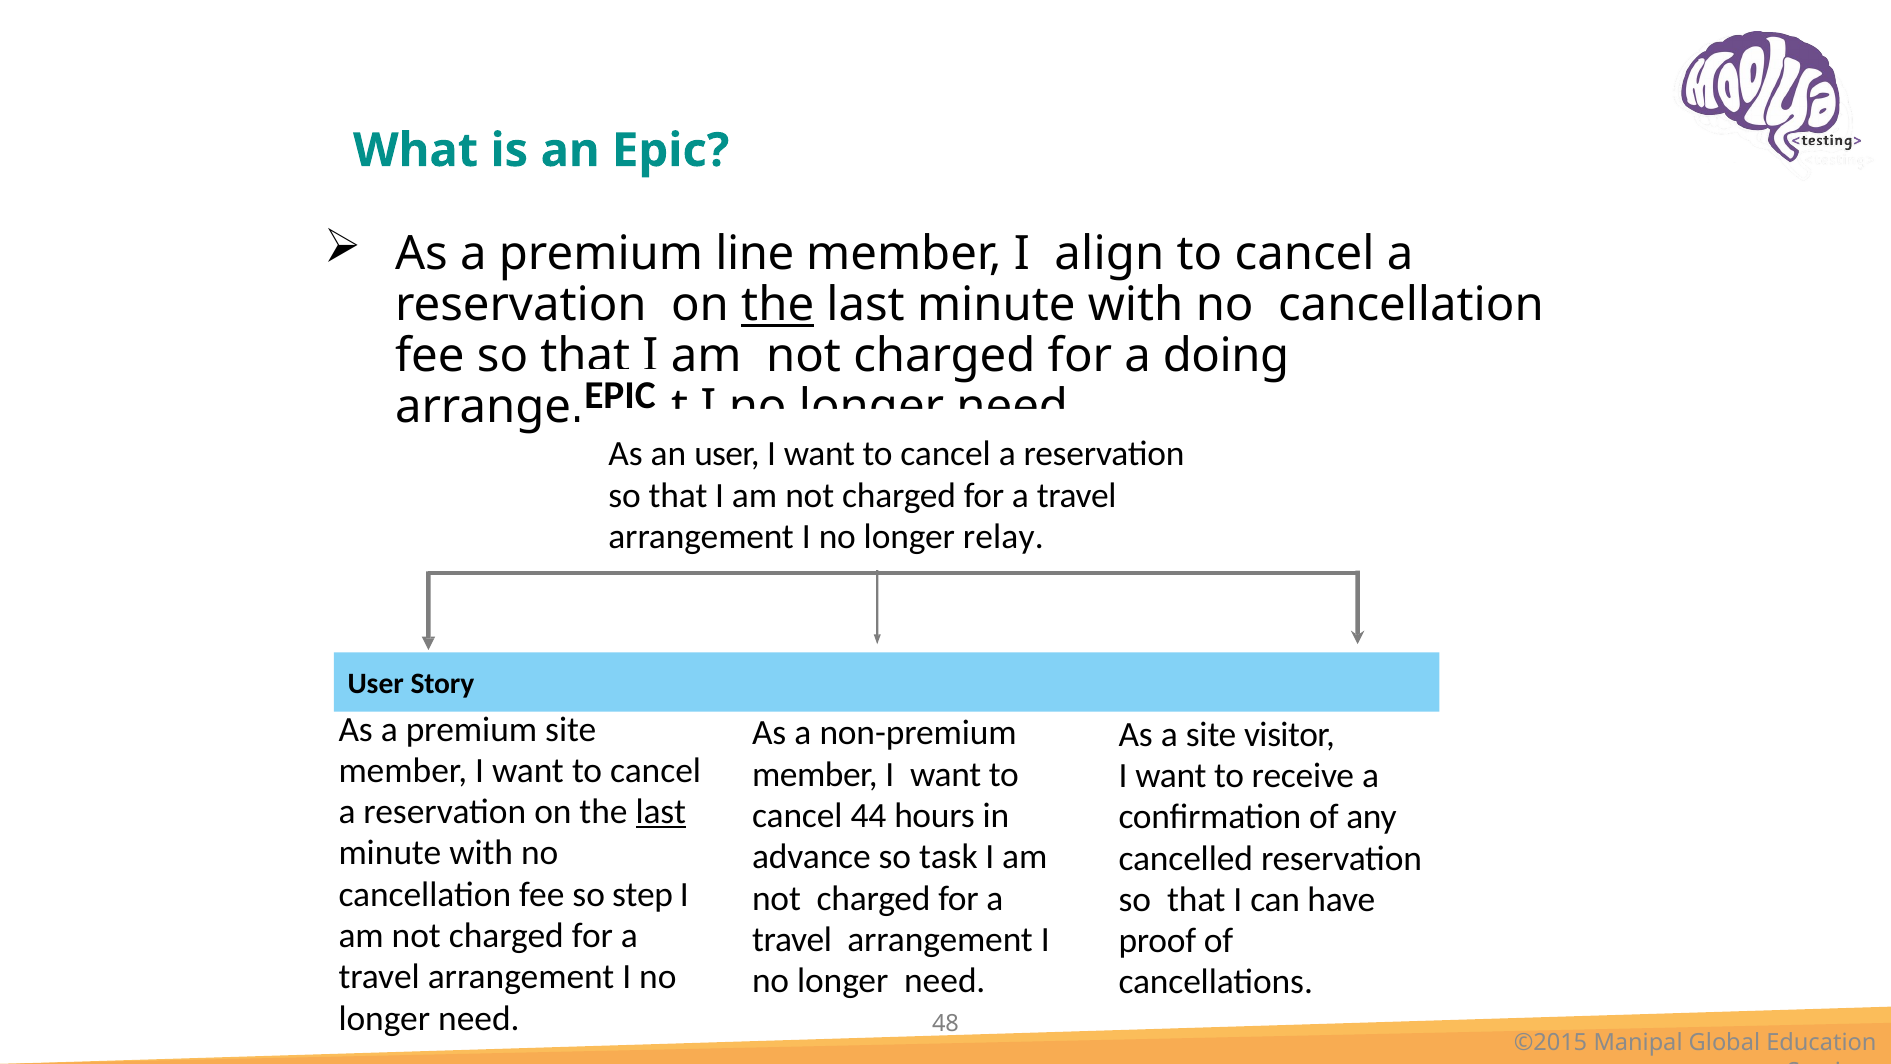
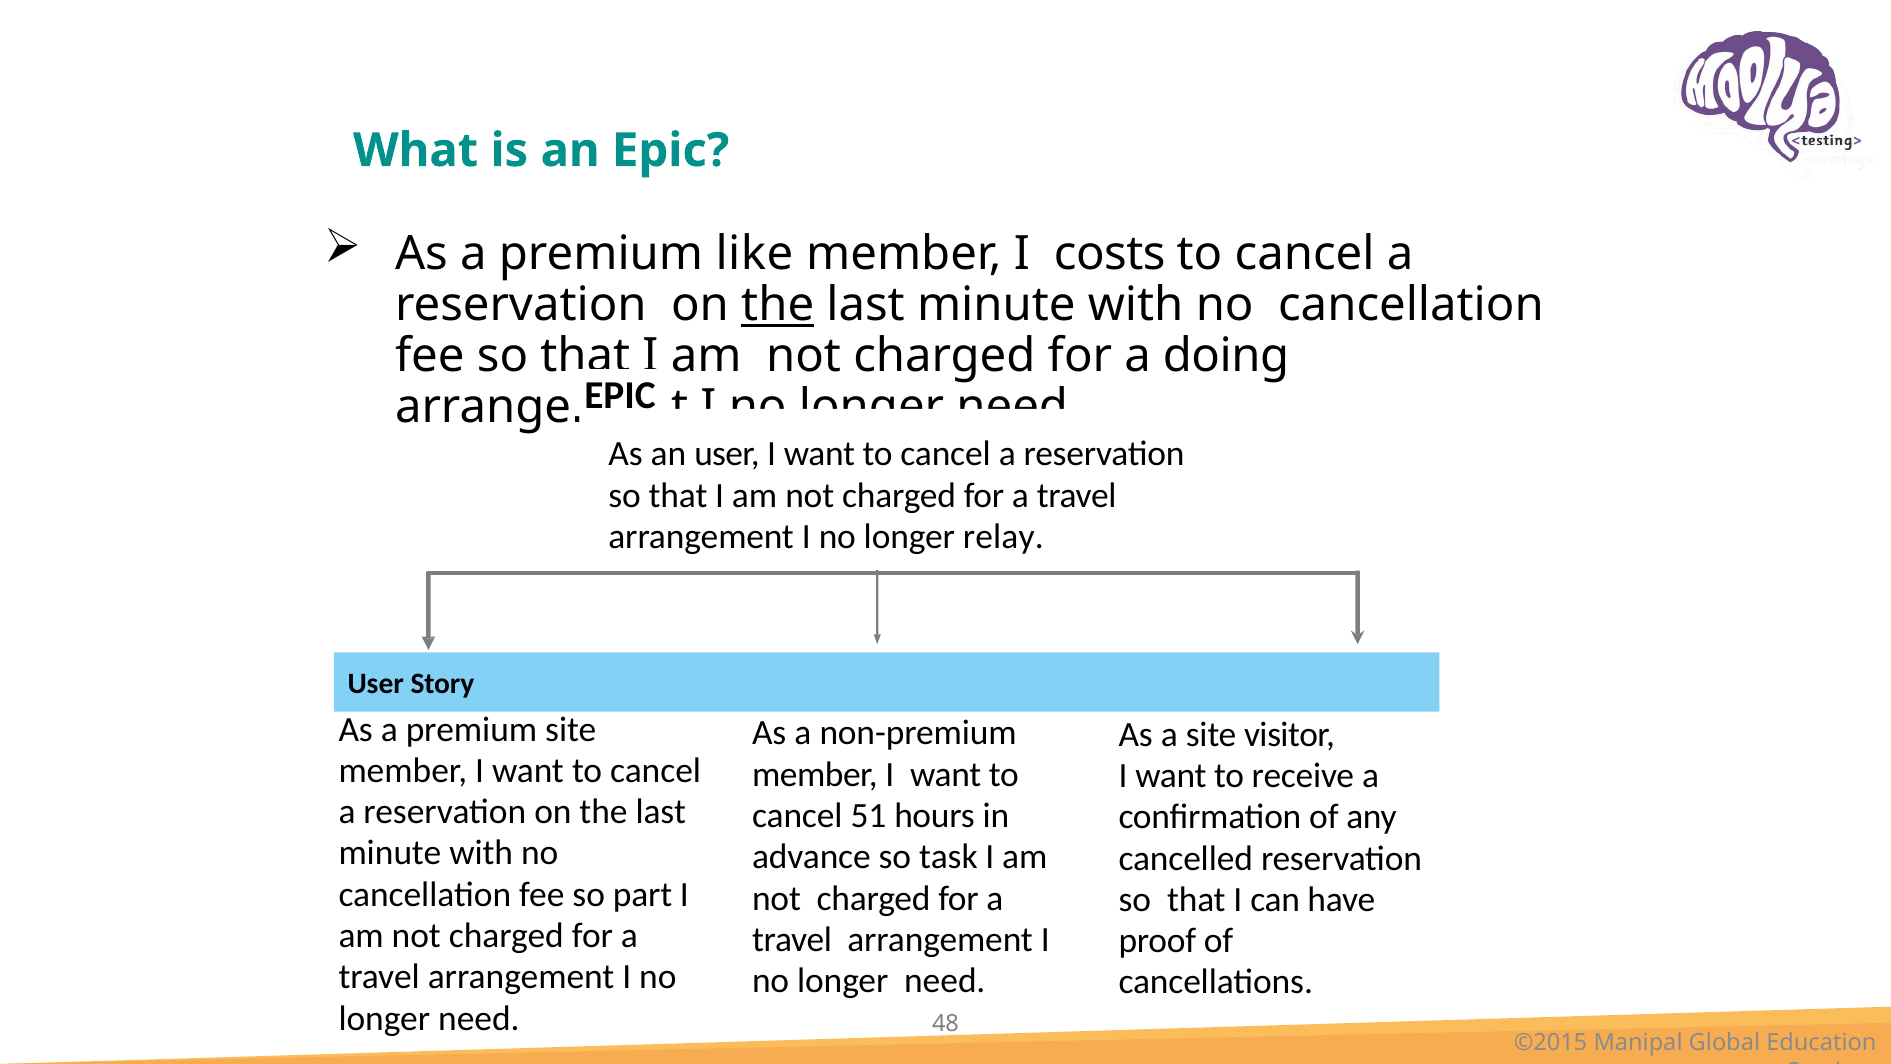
line: line -> like (754, 254)
align: align -> costs (1110, 254)
last underline: present -> none (661, 812)
44: 44 -> 51 (868, 816)
step: step -> part (643, 894)
